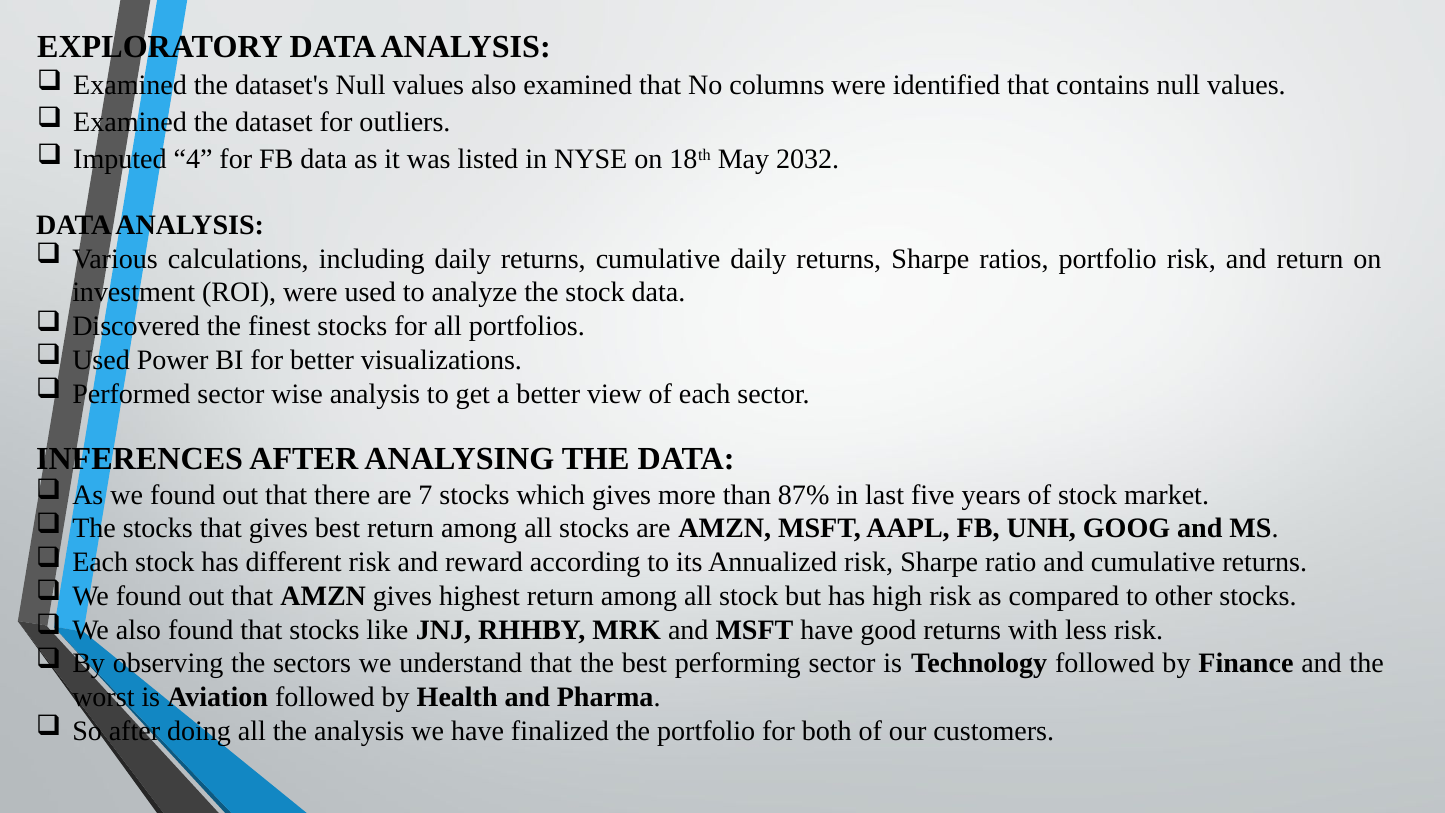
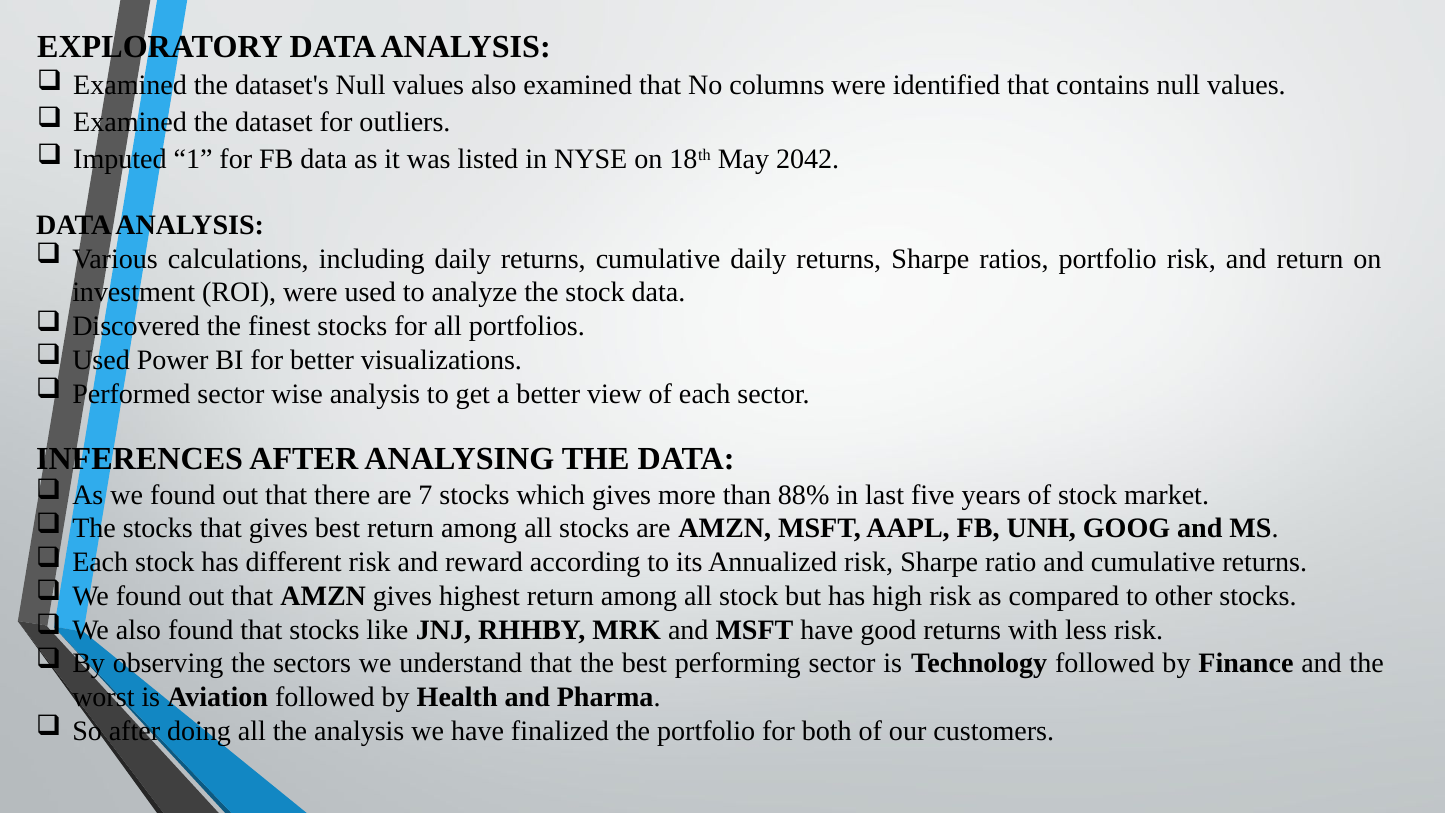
4: 4 -> 1 (193, 159)
2032: 2032 -> 2042 (808, 159)
87%: 87% -> 88% (804, 495)
